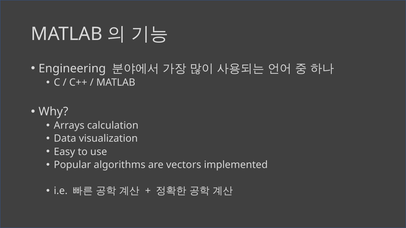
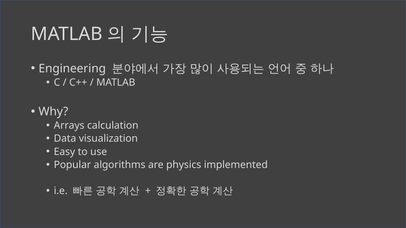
vectors: vectors -> physics (184, 165)
